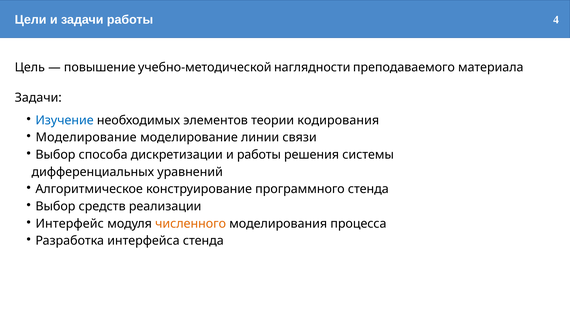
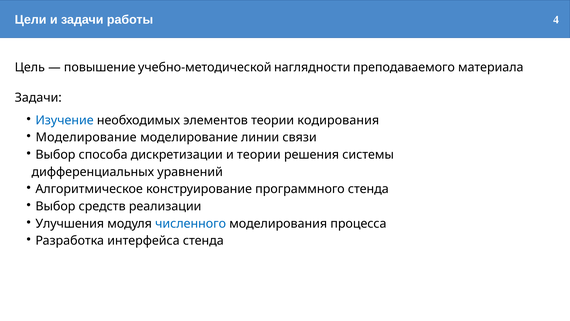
и работы: работы -> теории (259, 154)
Интерфейс: Интерфейс -> Улучшения (70, 223)
численного colour: orange -> blue (191, 223)
